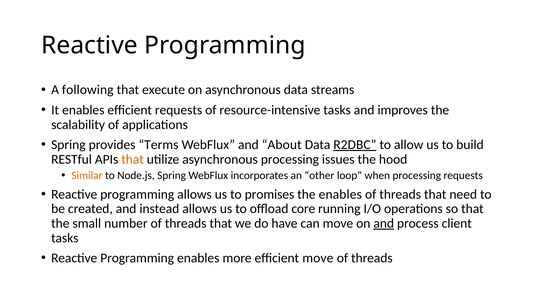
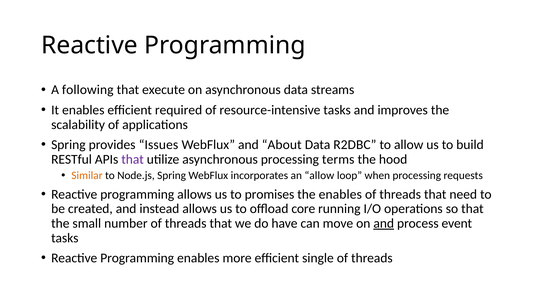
efficient requests: requests -> required (179, 110)
Terms: Terms -> Issues (158, 145)
R2DBC underline: present -> none (355, 145)
that colour: orange -> purple (133, 159)
issues: issues -> terms (338, 159)
an other: other -> allow (319, 175)
client: client -> event (457, 224)
efficient move: move -> single (318, 258)
